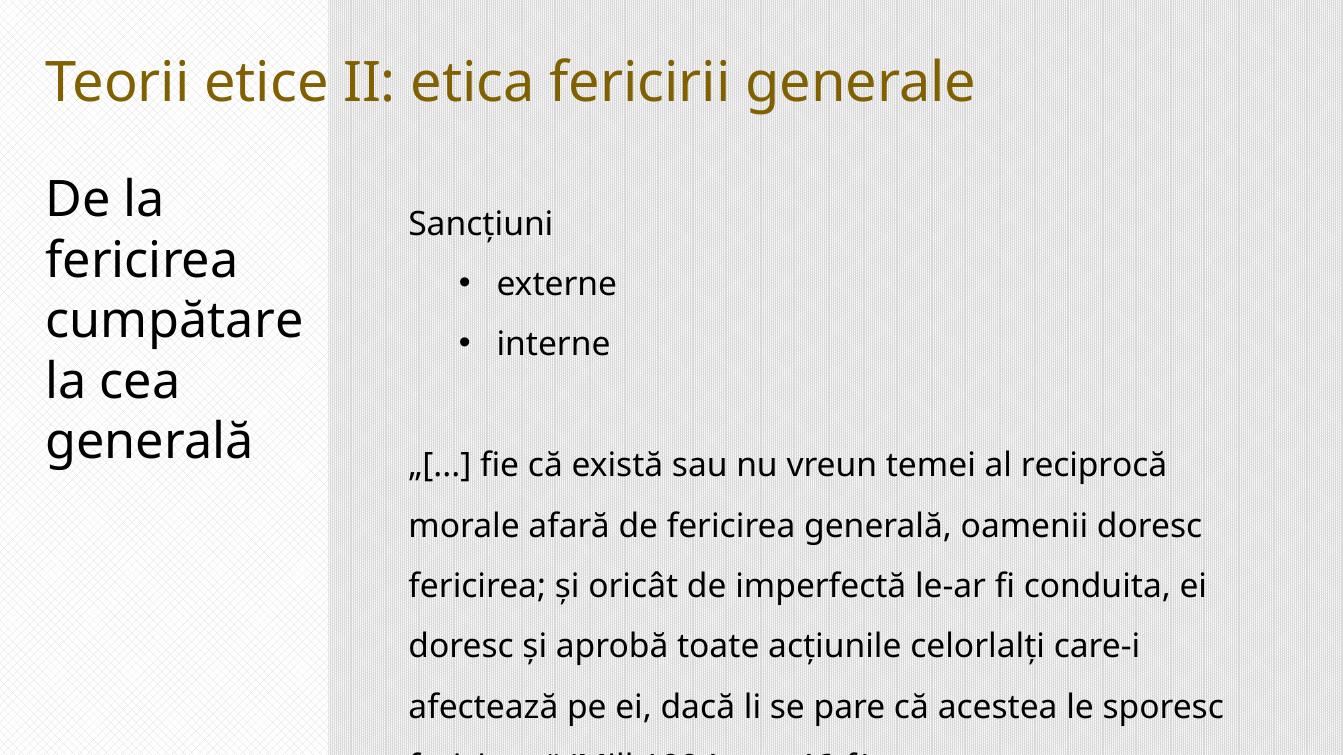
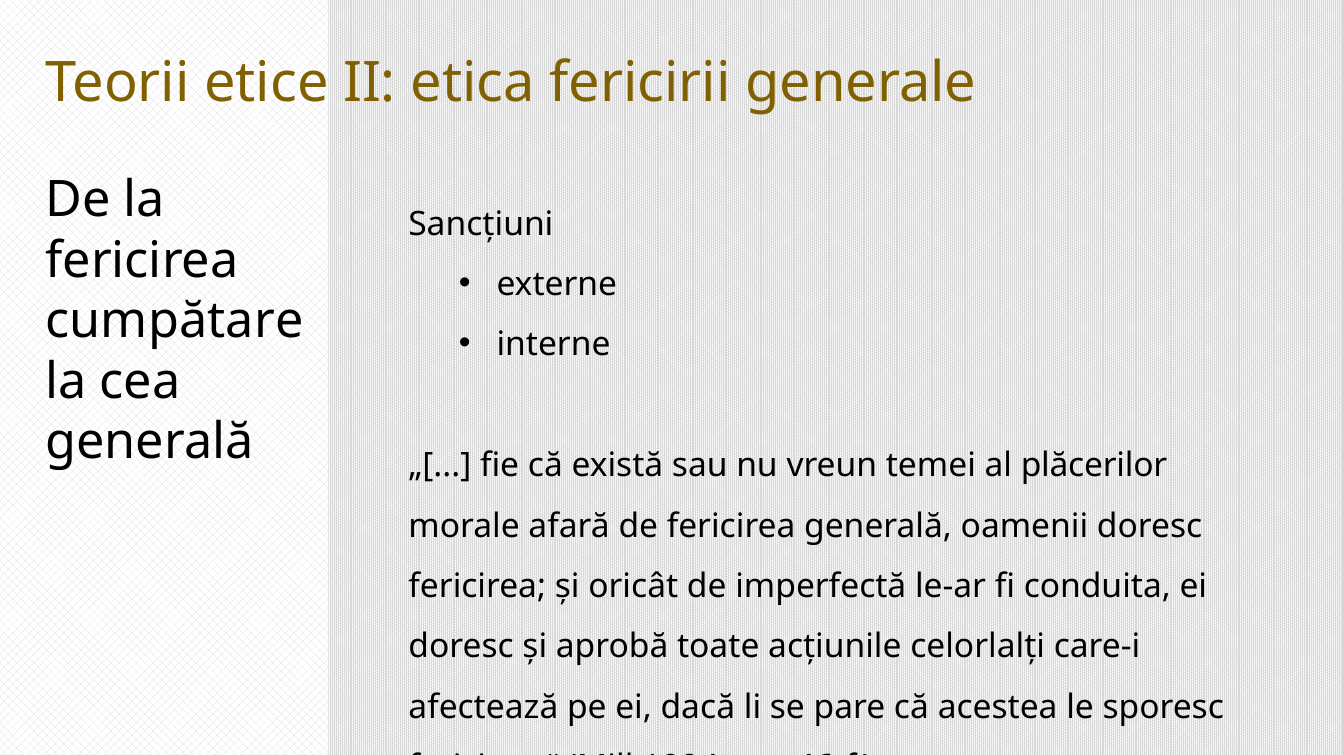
reciprocă: reciprocă -> plăcerilor (1094, 466)
